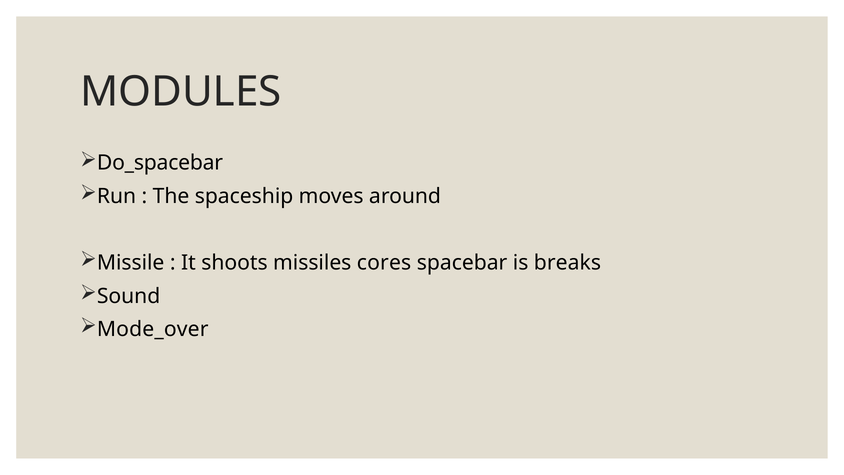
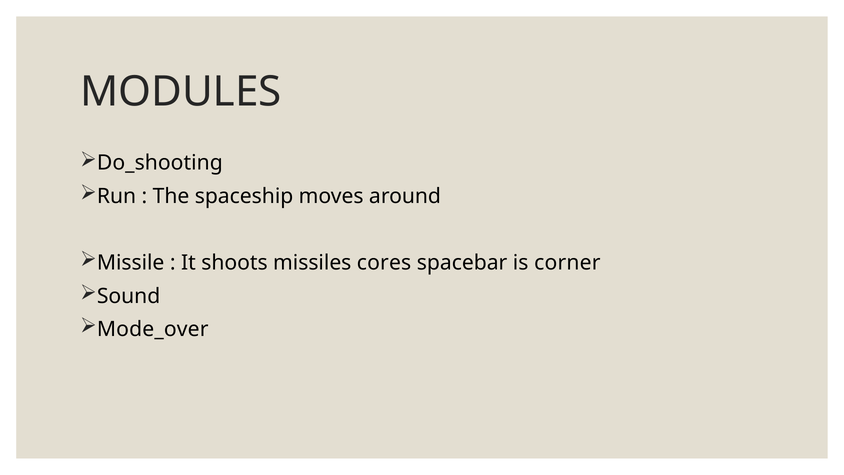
Do_spacebar: Do_spacebar -> Do_shooting (160, 163)
breaks: breaks -> corner (567, 263)
